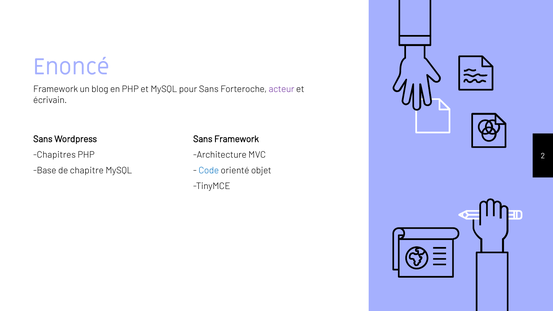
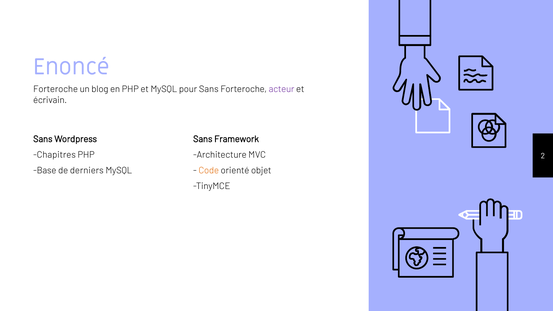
Framework: Framework -> Forteroche (56, 89)
chapitre: chapitre -> derniers (87, 170)
Code colour: blue -> orange (209, 170)
